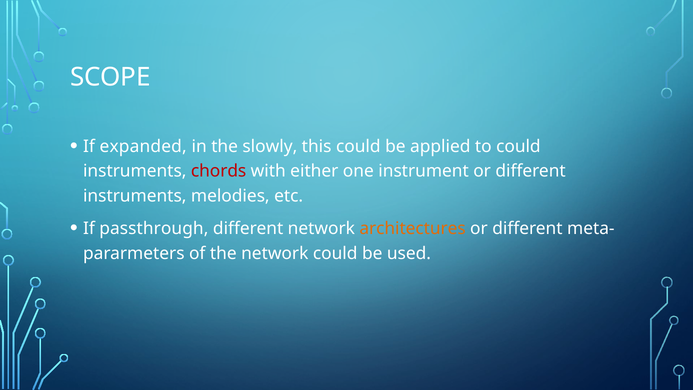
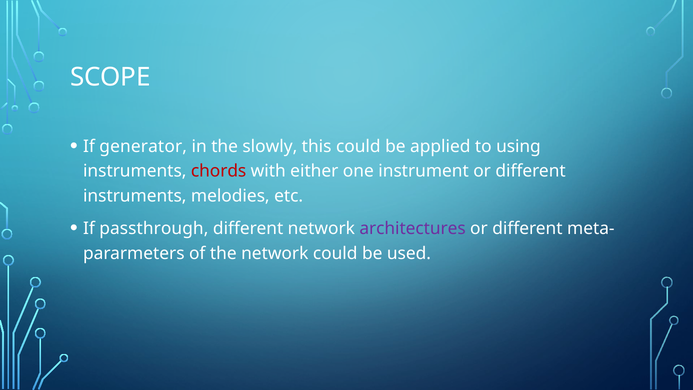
expanded: expanded -> generator (143, 146)
to could: could -> using (518, 146)
architectures colour: orange -> purple (413, 228)
